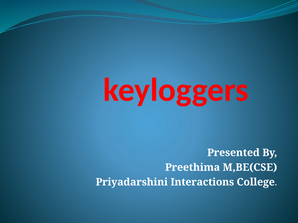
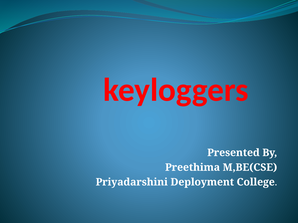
Interactions: Interactions -> Deployment (202, 182)
